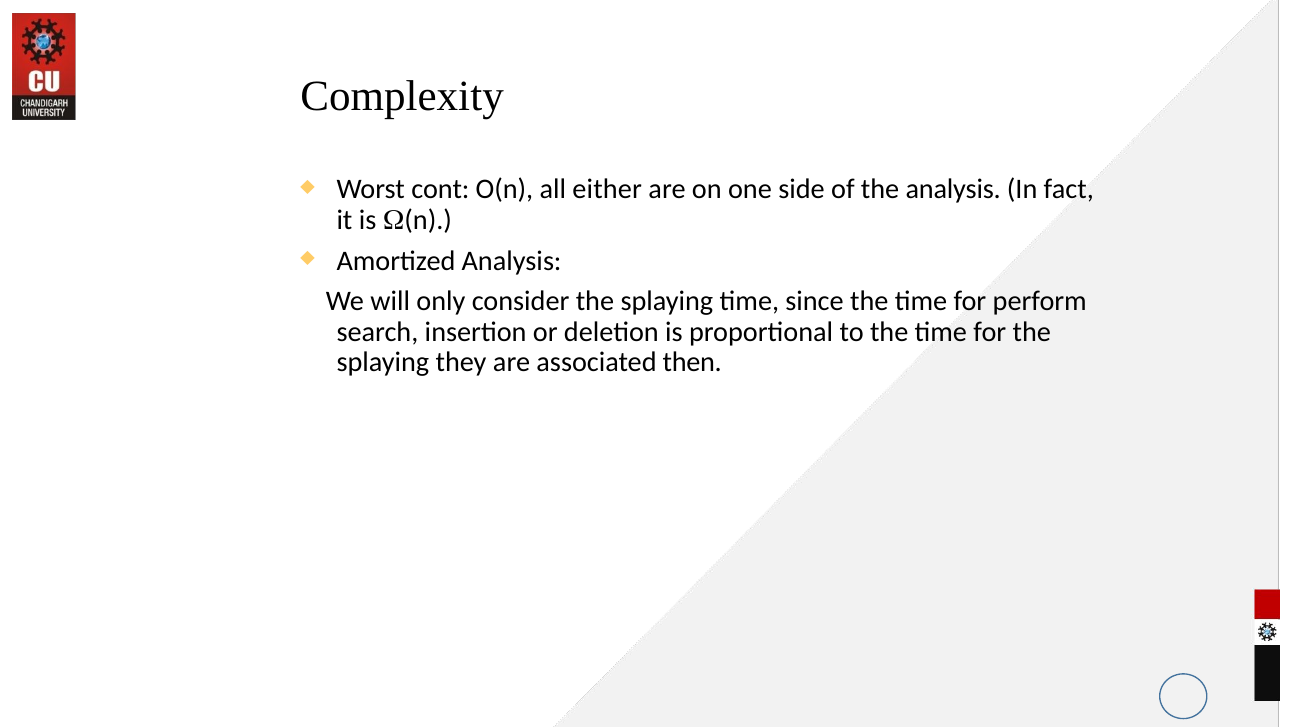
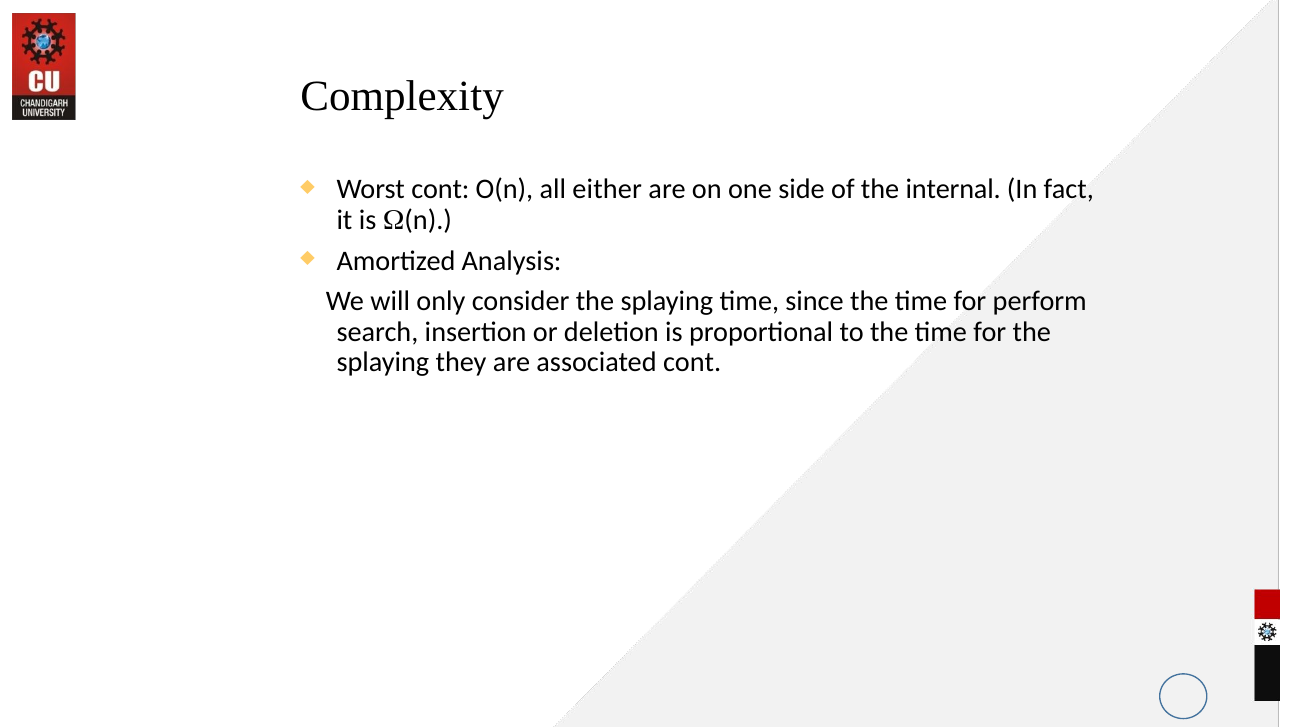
the analysis: analysis -> internal (953, 190)
associated then: then -> cont (692, 362)
